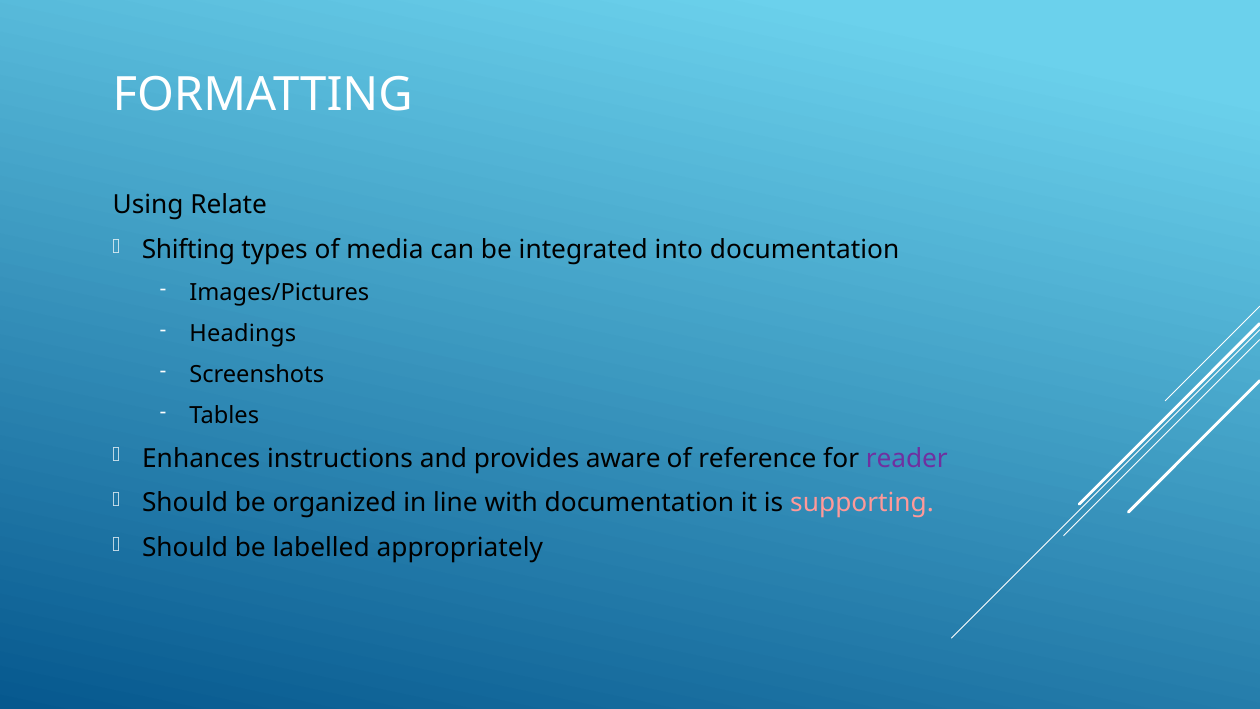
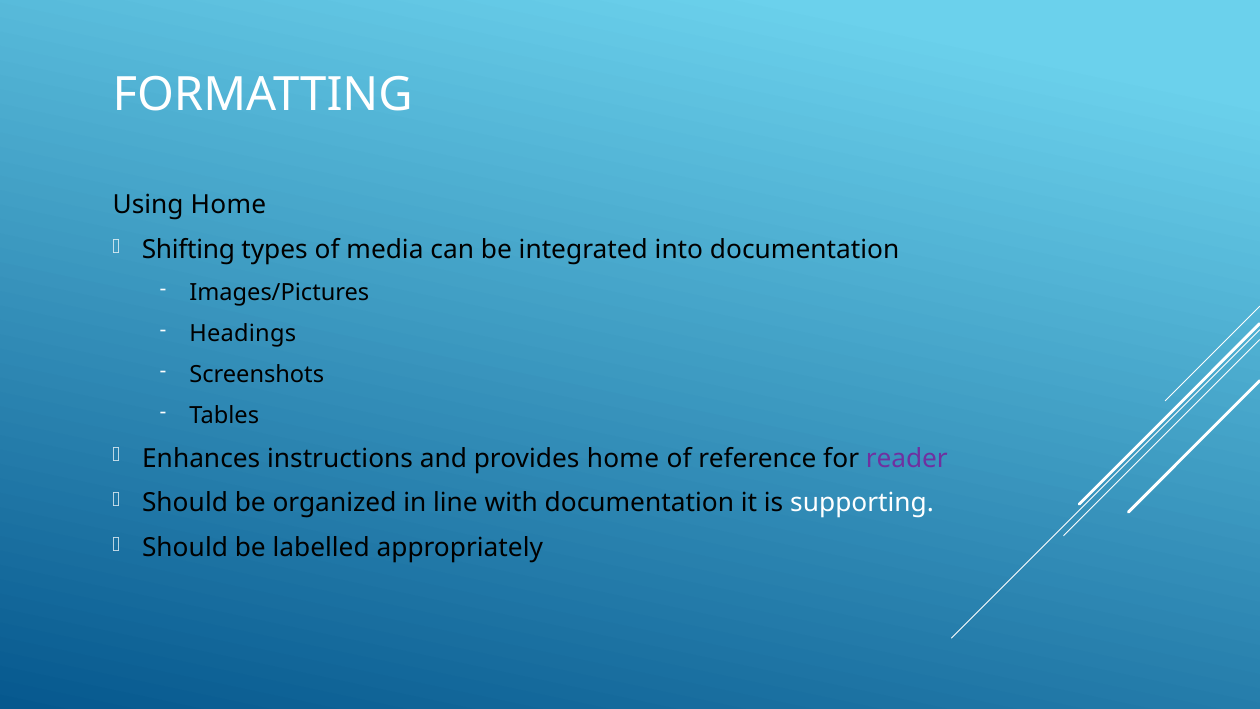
Using Relate: Relate -> Home (228, 205)
provides aware: aware -> home (623, 458)
supporting colour: pink -> white (862, 503)
